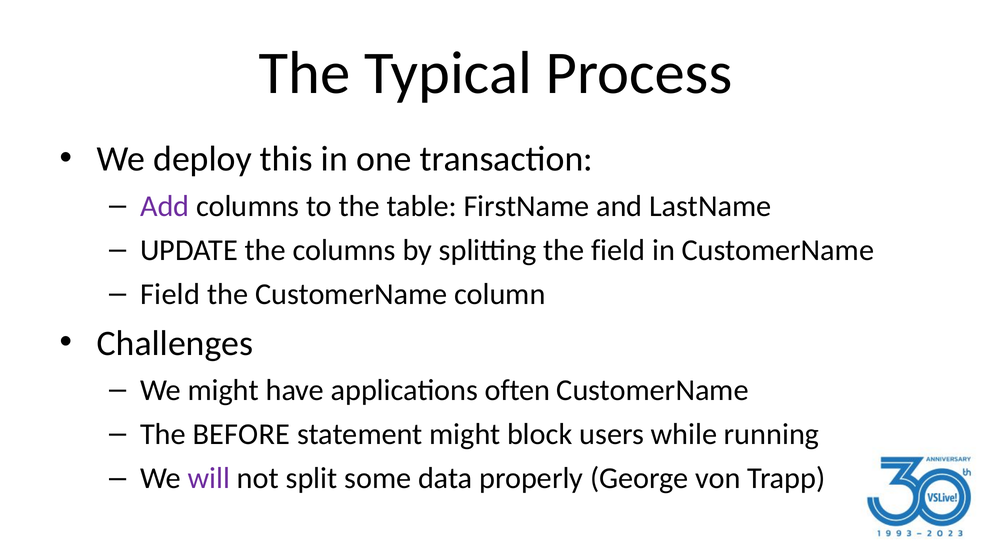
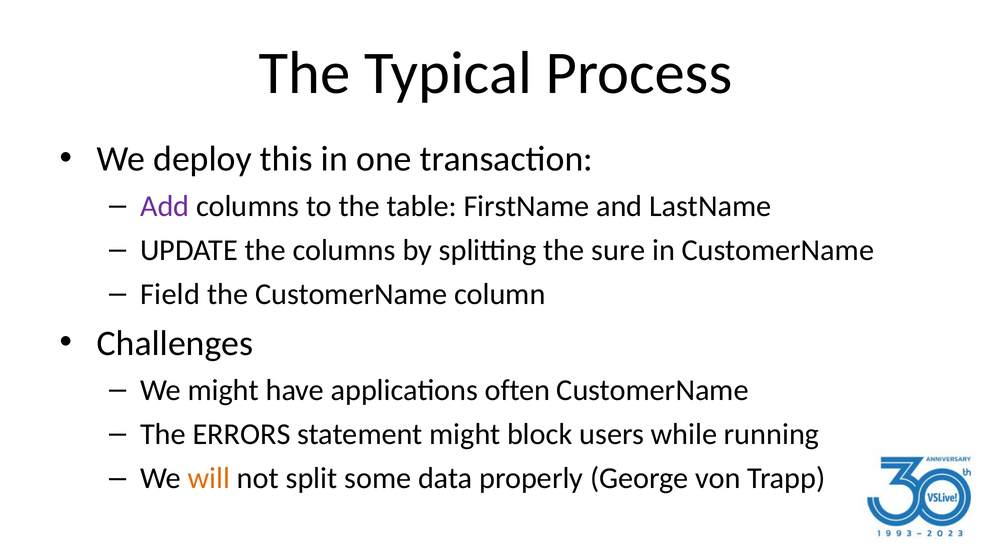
the field: field -> sure (618, 250)
BEFORE: BEFORE -> ERRORS (241, 434)
will colour: purple -> orange (209, 478)
